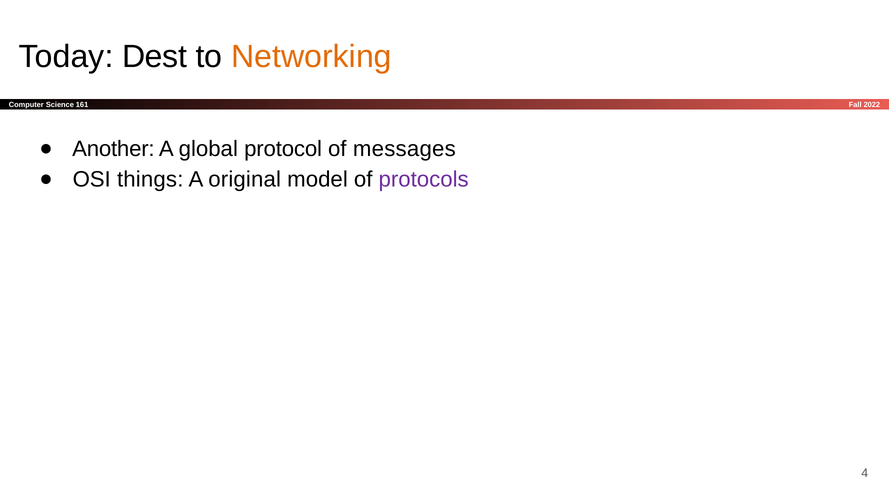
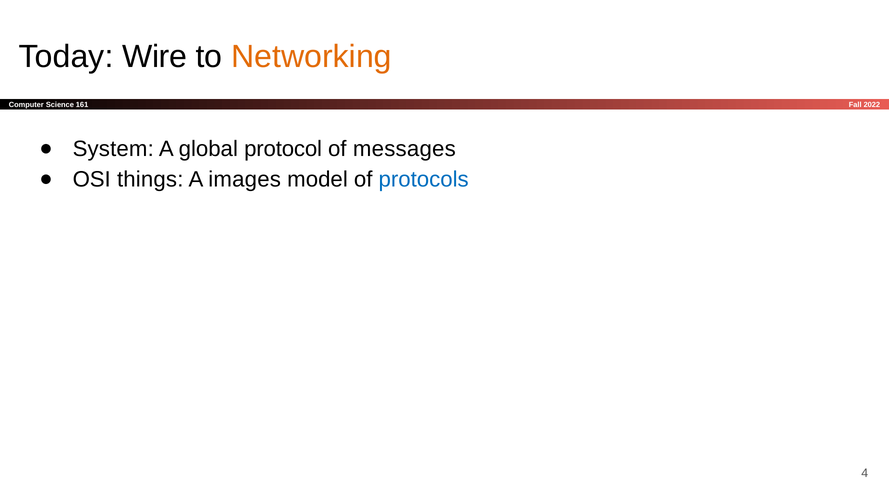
Dest: Dest -> Wire (155, 57)
Another: Another -> System (113, 149)
original: original -> images (245, 180)
protocols colour: purple -> blue (424, 180)
